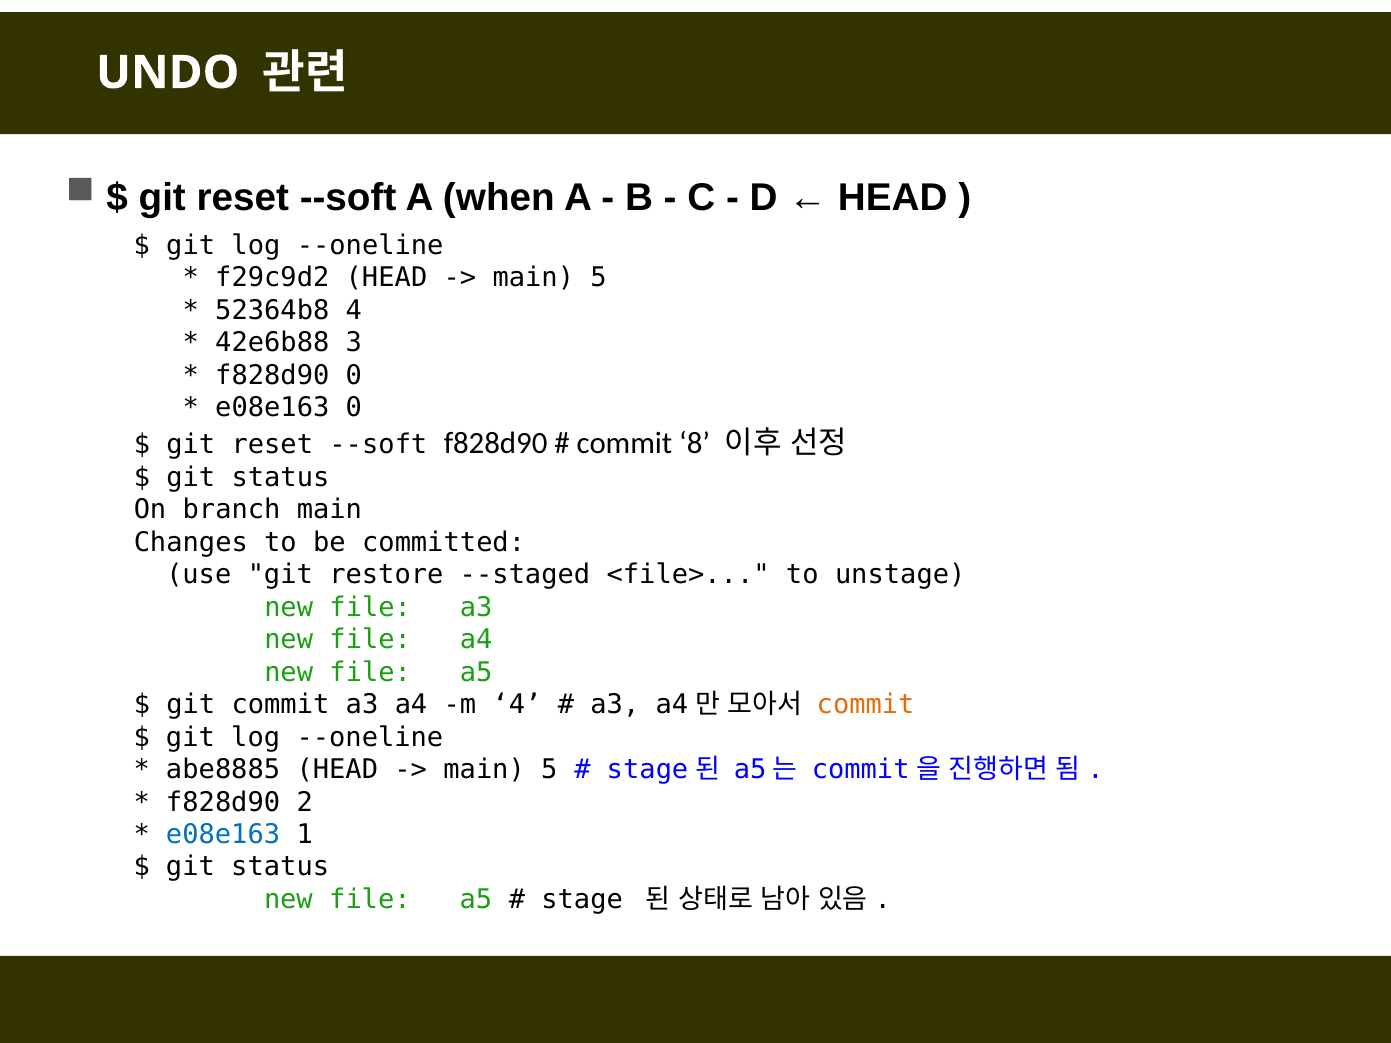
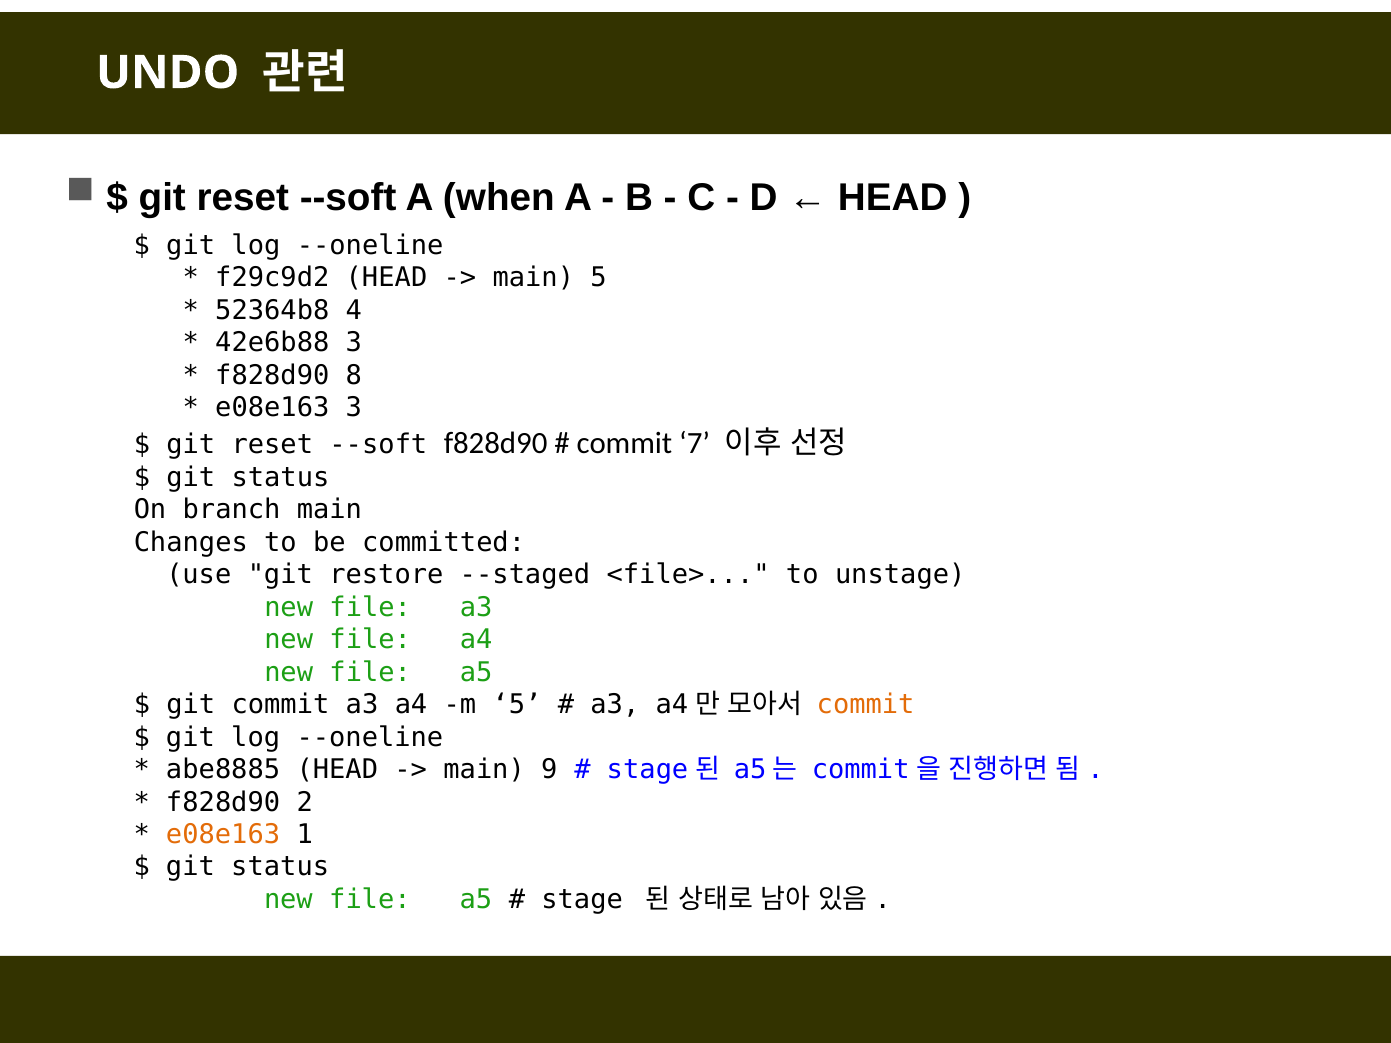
f828d90 0: 0 -> 8 (354, 376)
e08e163 0: 0 -> 3 (354, 408)
8: 8 -> 7 (695, 443)
m 4: 4 -> 5 (517, 705)
5: 5 -> 9 (549, 770)
e08e163 colour: blue -> orange (223, 835)
